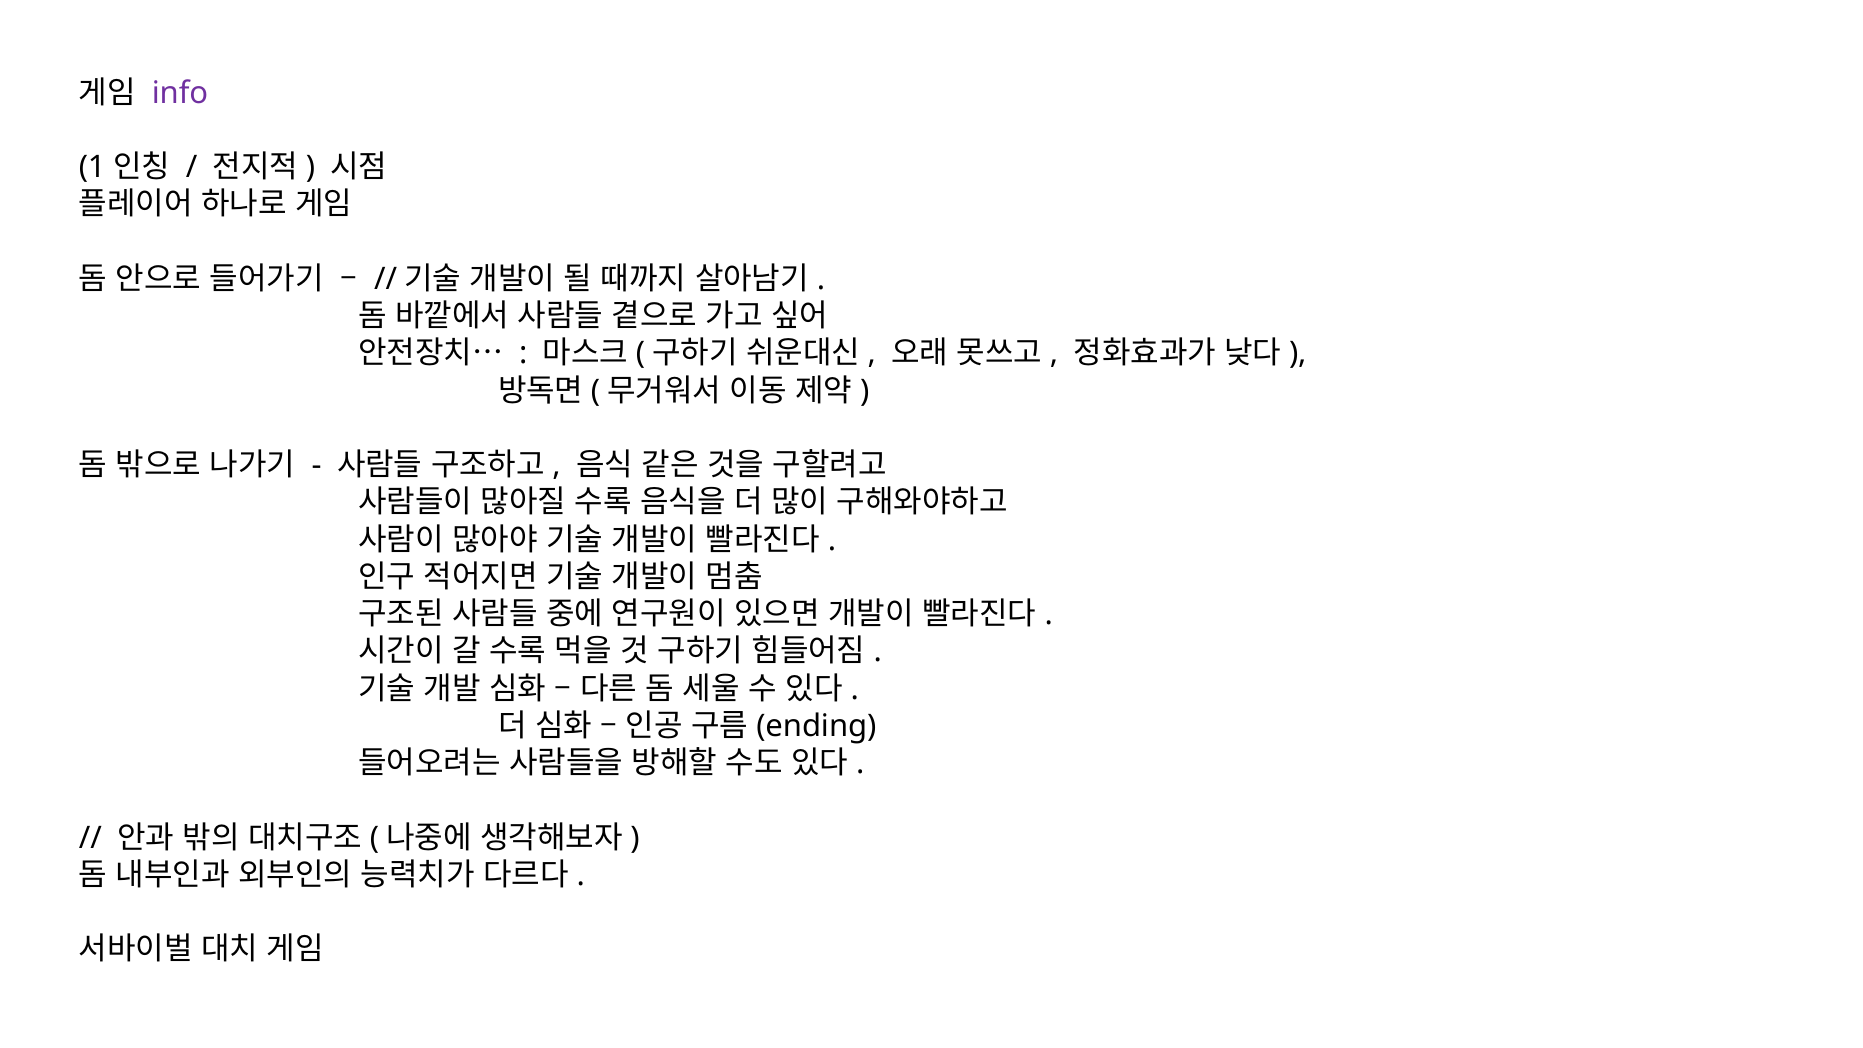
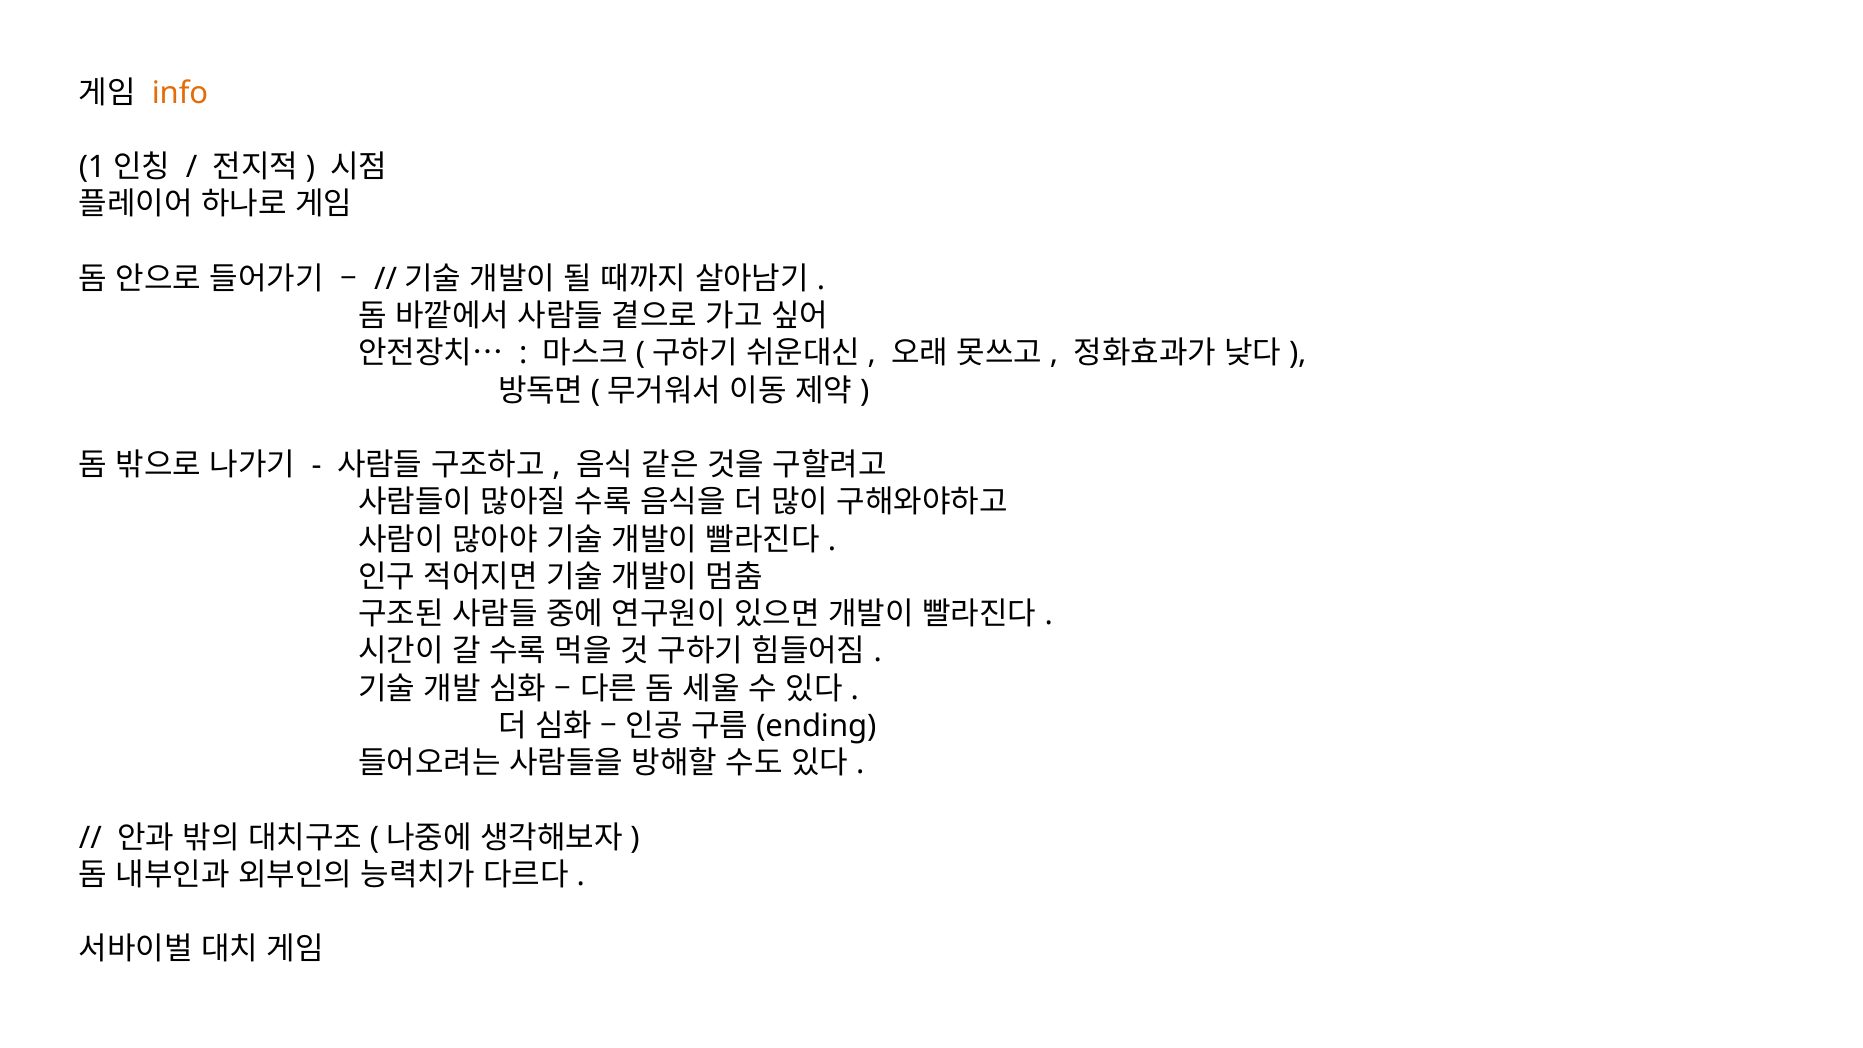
info colour: purple -> orange (180, 93)
